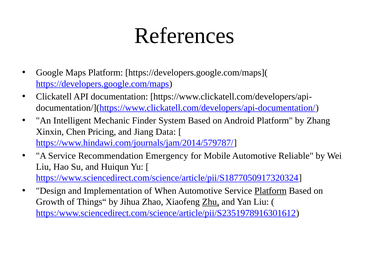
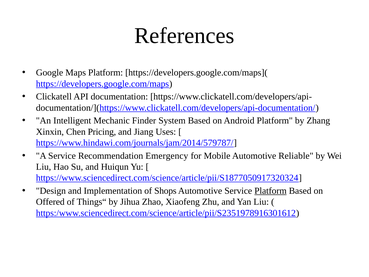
Data: Data -> Uses (166, 132)
When: When -> Shops (165, 191)
Growth: Growth -> Offered (50, 202)
Zhu underline: present -> none (211, 202)
